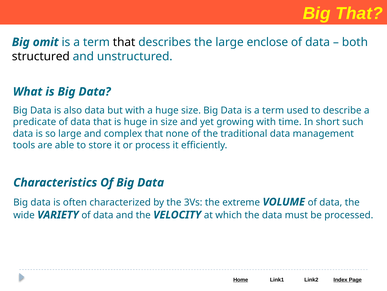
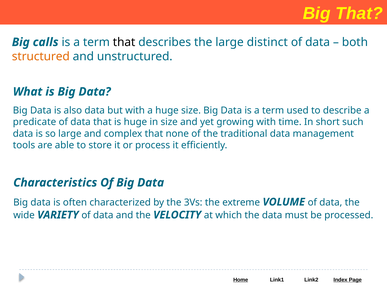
omit: omit -> calls (46, 42)
enclose: enclose -> distinct (267, 42)
structured colour: black -> orange (41, 56)
